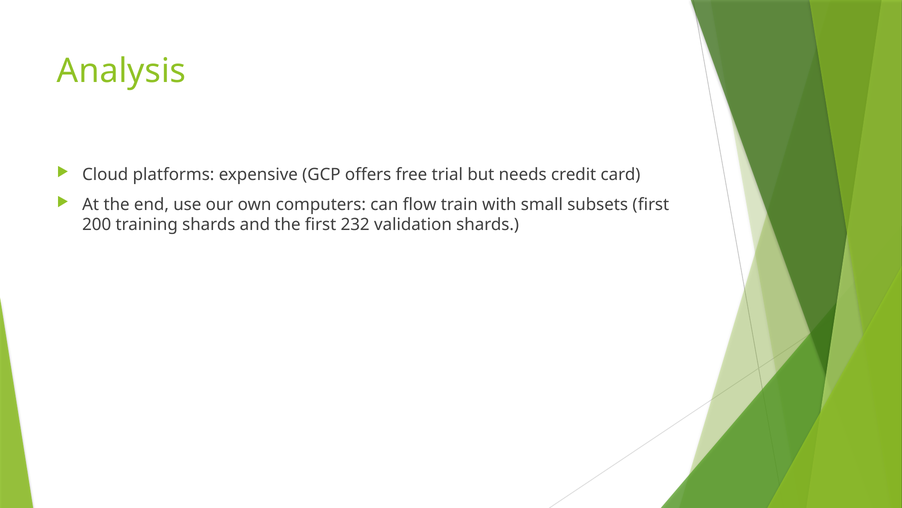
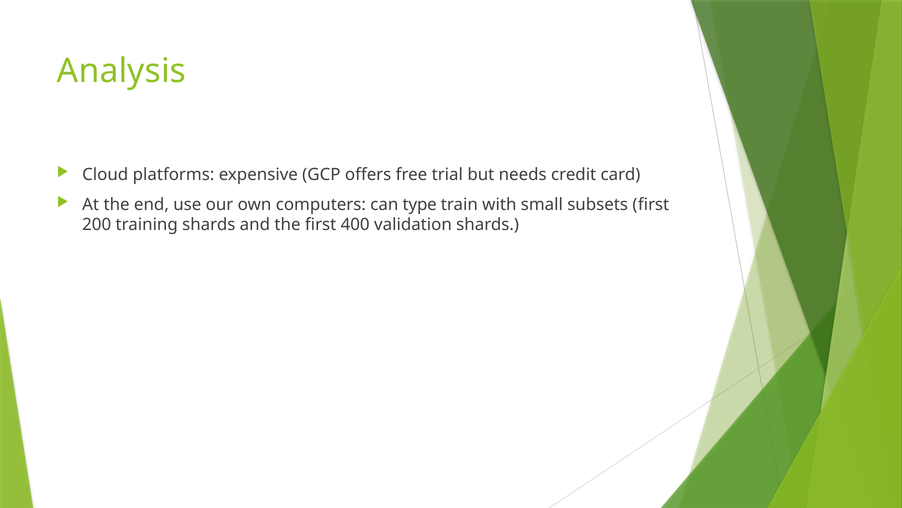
flow: flow -> type (420, 204)
232: 232 -> 400 (355, 225)
